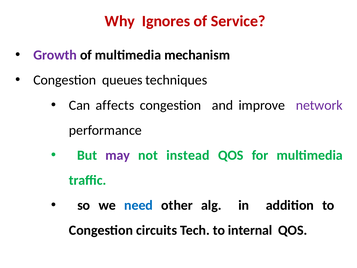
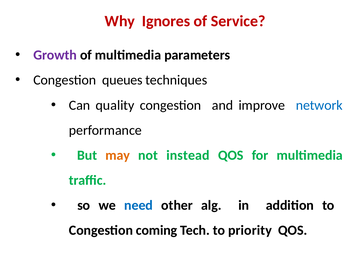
mechanism: mechanism -> parameters (197, 55)
affects: affects -> quality (115, 105)
network colour: purple -> blue (319, 105)
may colour: purple -> orange (118, 155)
circuits: circuits -> coming (157, 230)
internal: internal -> priority (250, 230)
